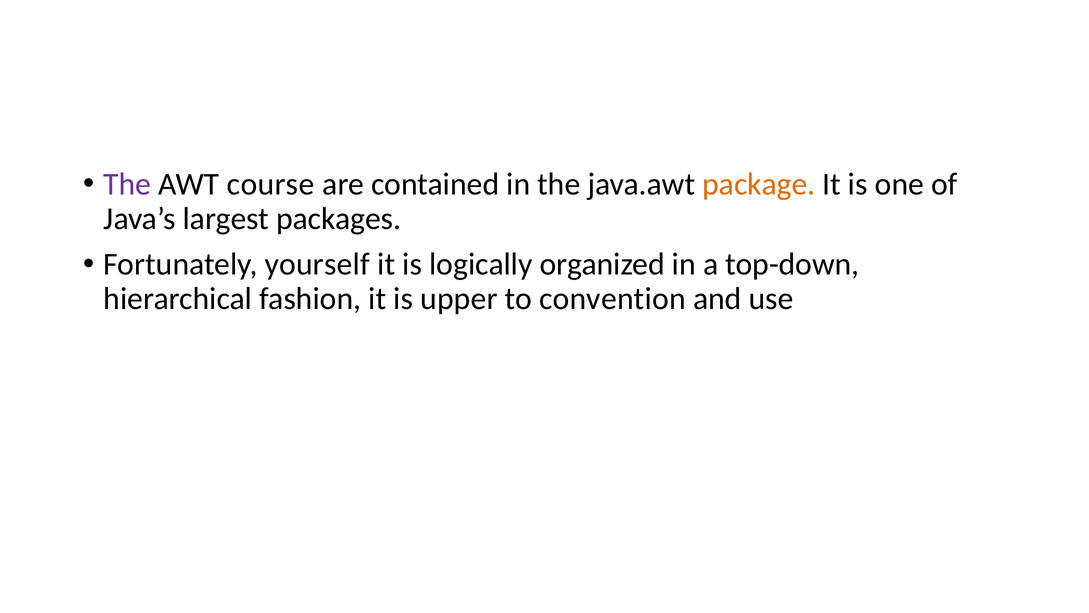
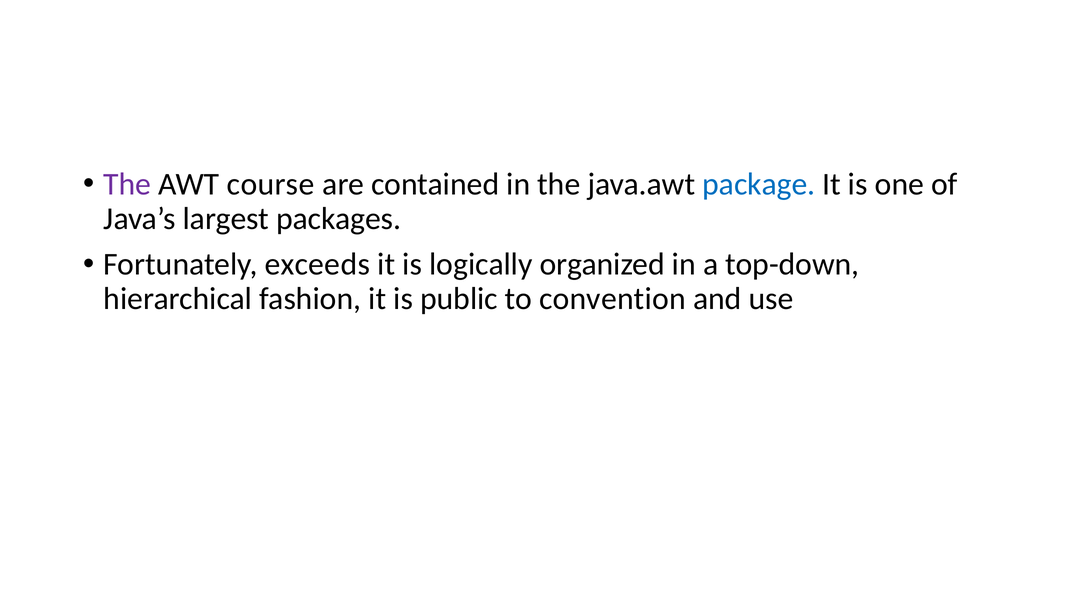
package colour: orange -> blue (759, 184)
yourself: yourself -> exceeds (317, 264)
upper: upper -> public (459, 298)
